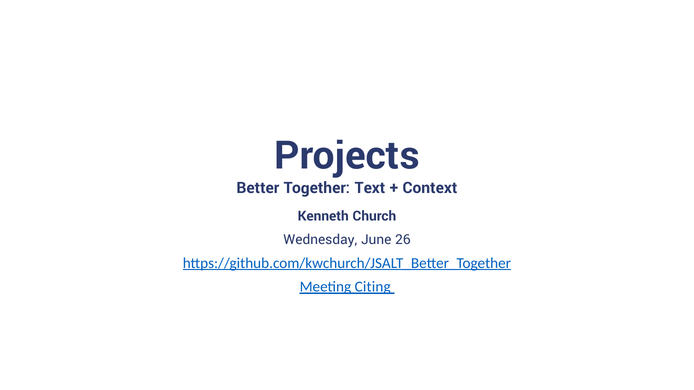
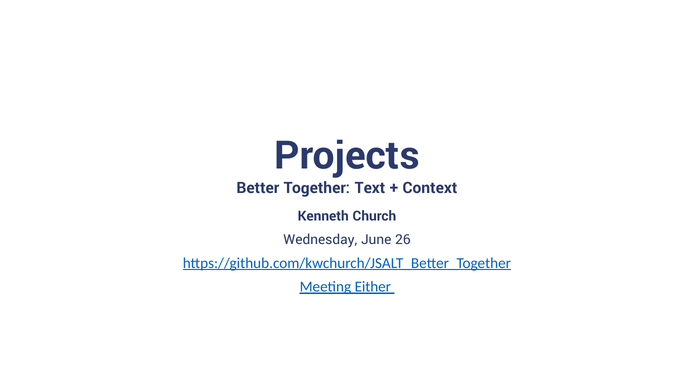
Citing: Citing -> Either (373, 287)
